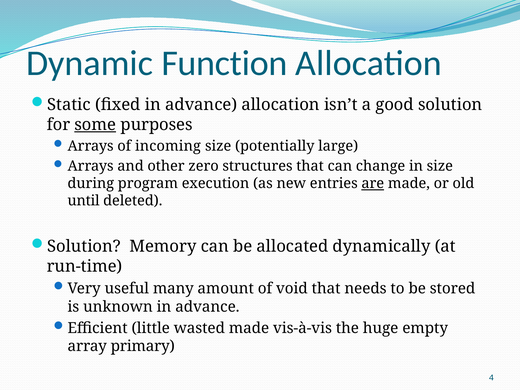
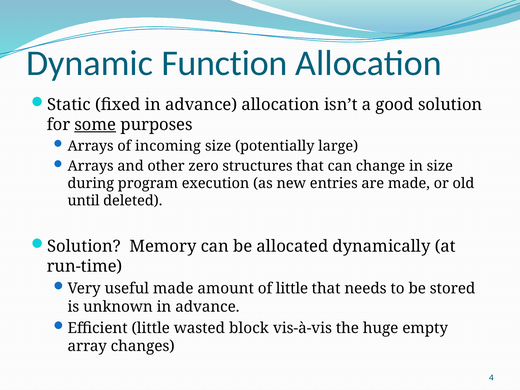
are underline: present -> none (373, 184)
useful many: many -> made (173, 289)
of void: void -> little (292, 289)
wasted made: made -> block (249, 328)
primary: primary -> changes (143, 346)
